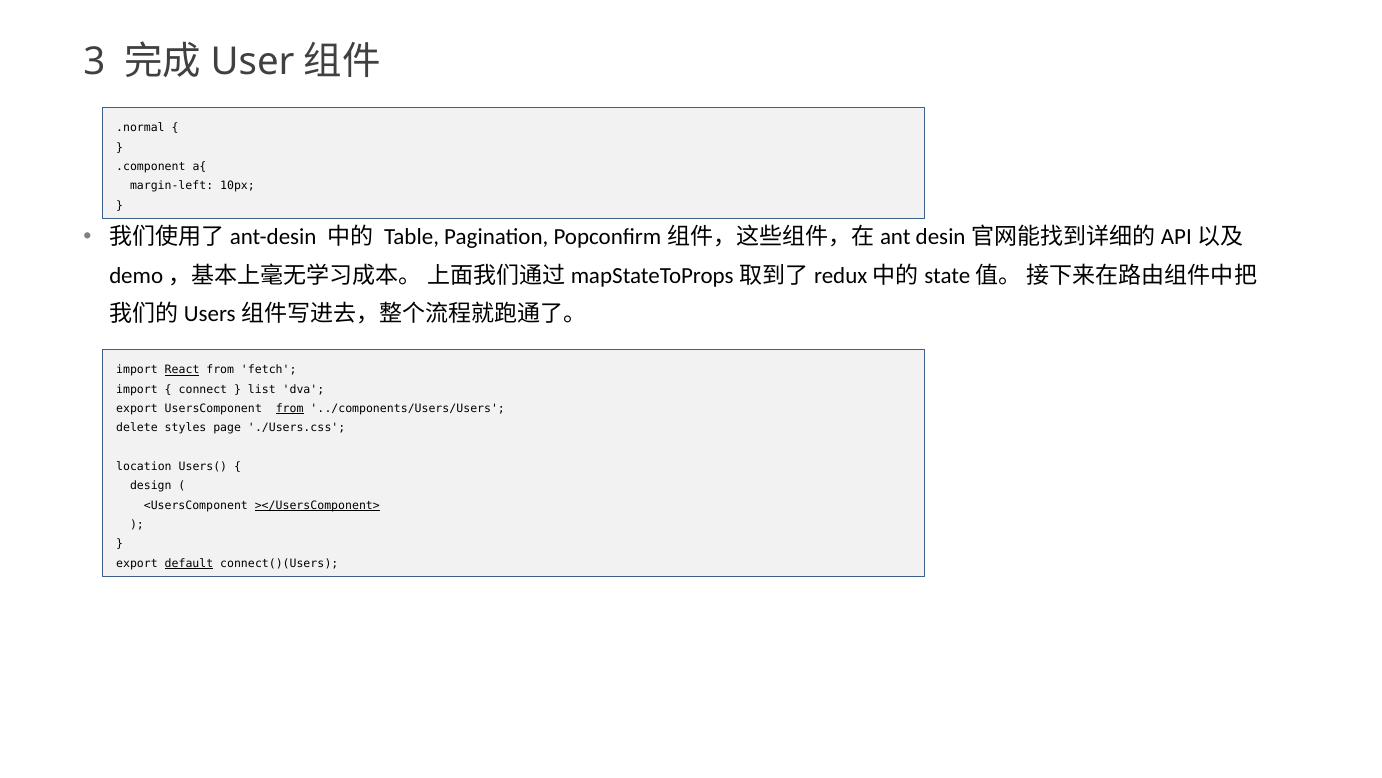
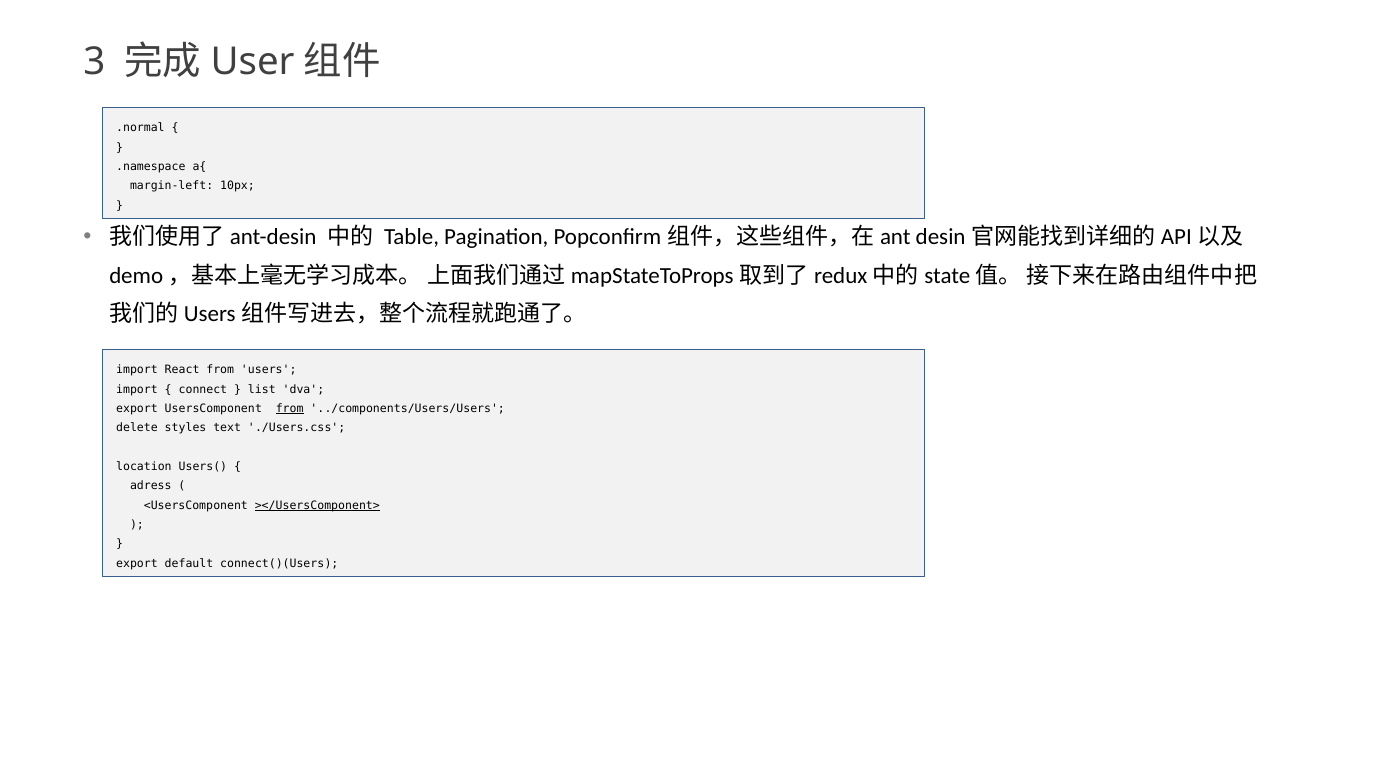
.component: .component -> .namespace (151, 166)
React underline: present -> none (182, 370)
fetch: fetch -> users (269, 370)
page: page -> text (227, 428)
design: design -> adress (151, 486)
default underline: present -> none (189, 563)
